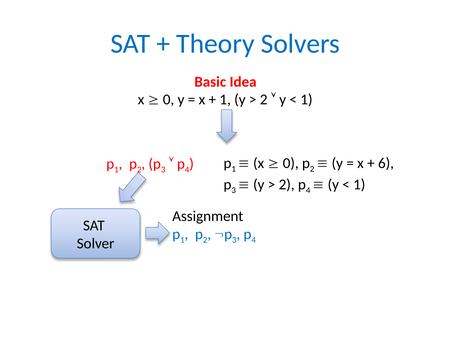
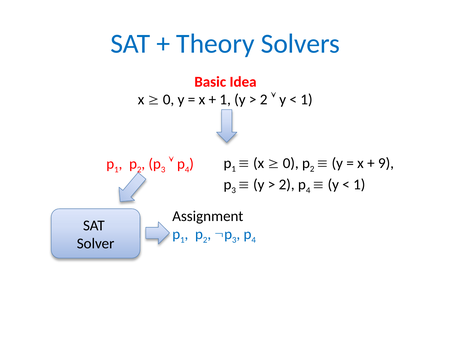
6: 6 -> 9 (386, 163)
